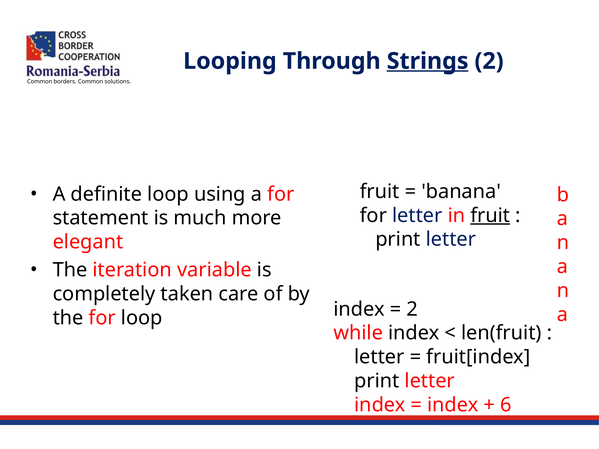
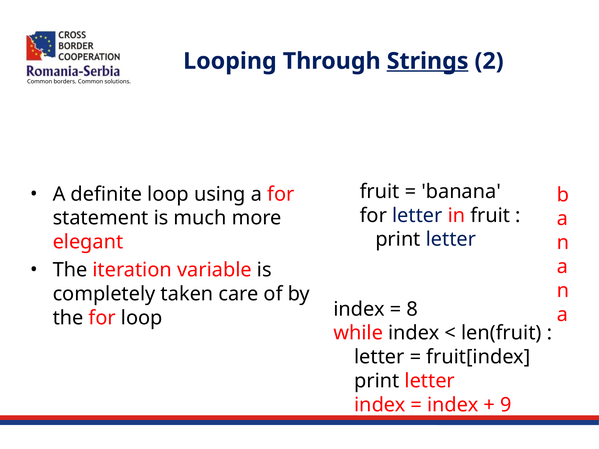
fruit underline: present -> none (490, 216)
2: 2 -> 8 (412, 309)
6: 6 -> 9 (506, 405)
